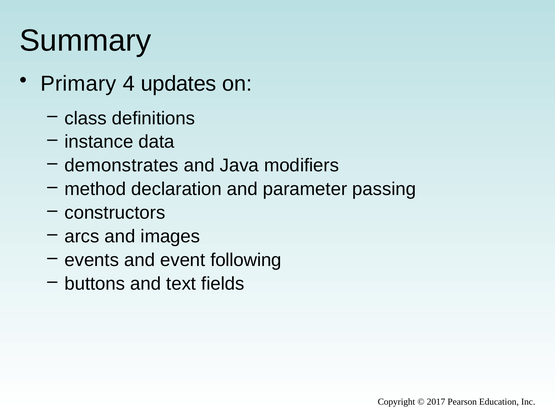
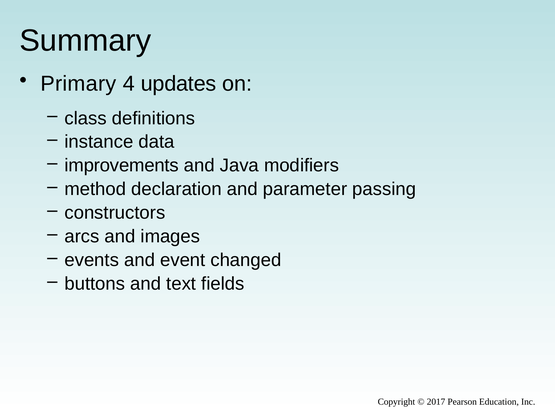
demonstrates: demonstrates -> improvements (122, 166)
following: following -> changed (246, 260)
